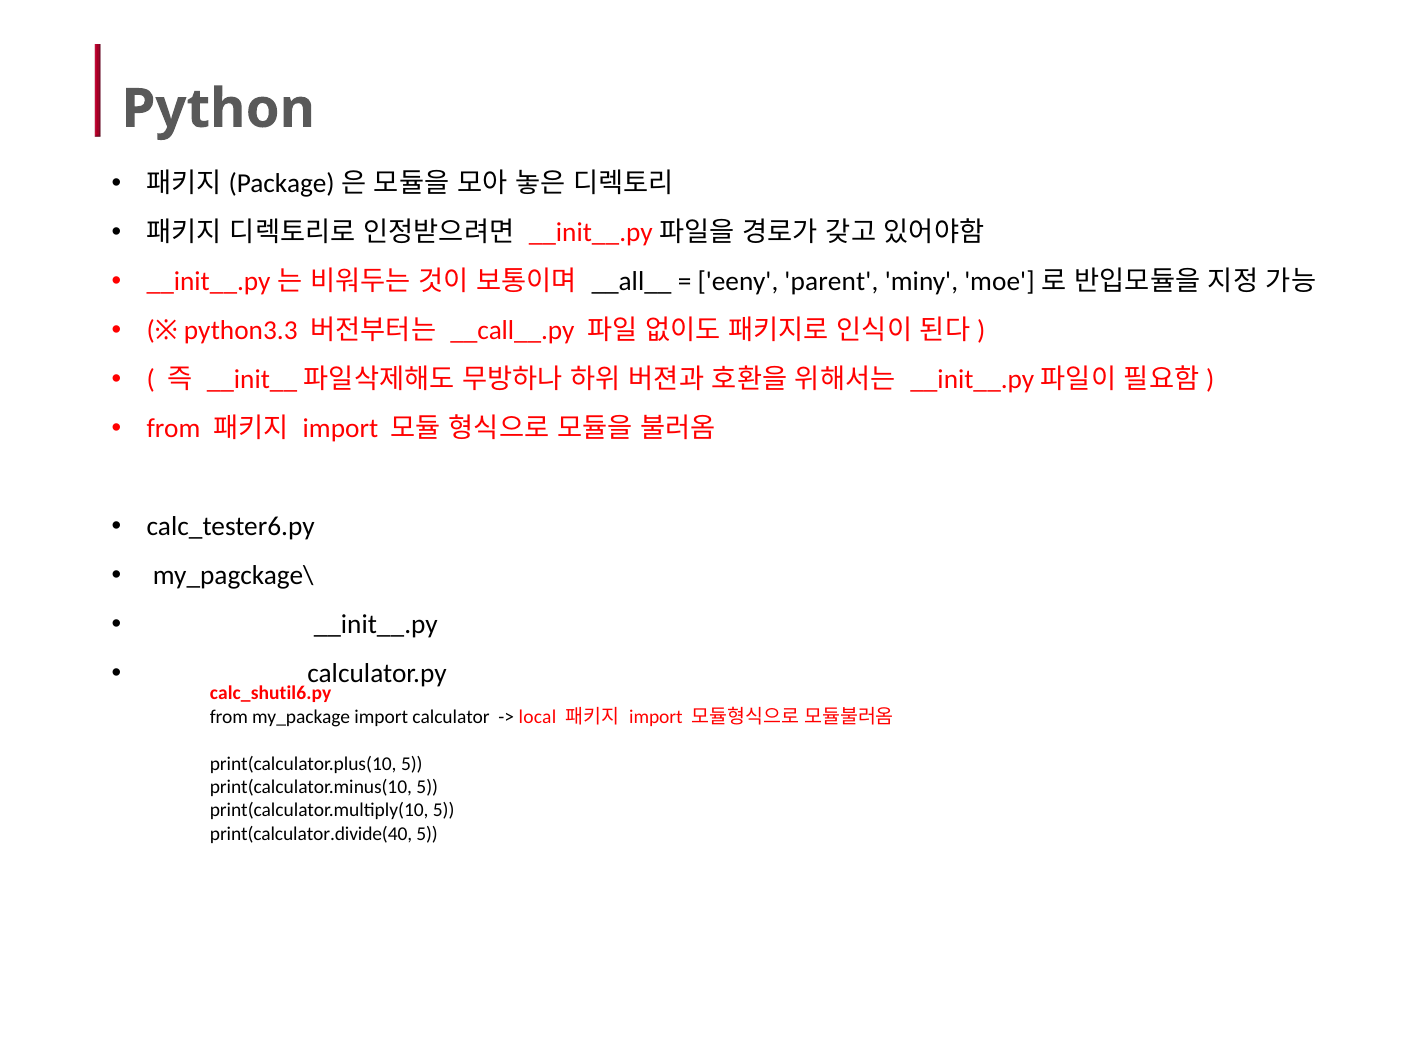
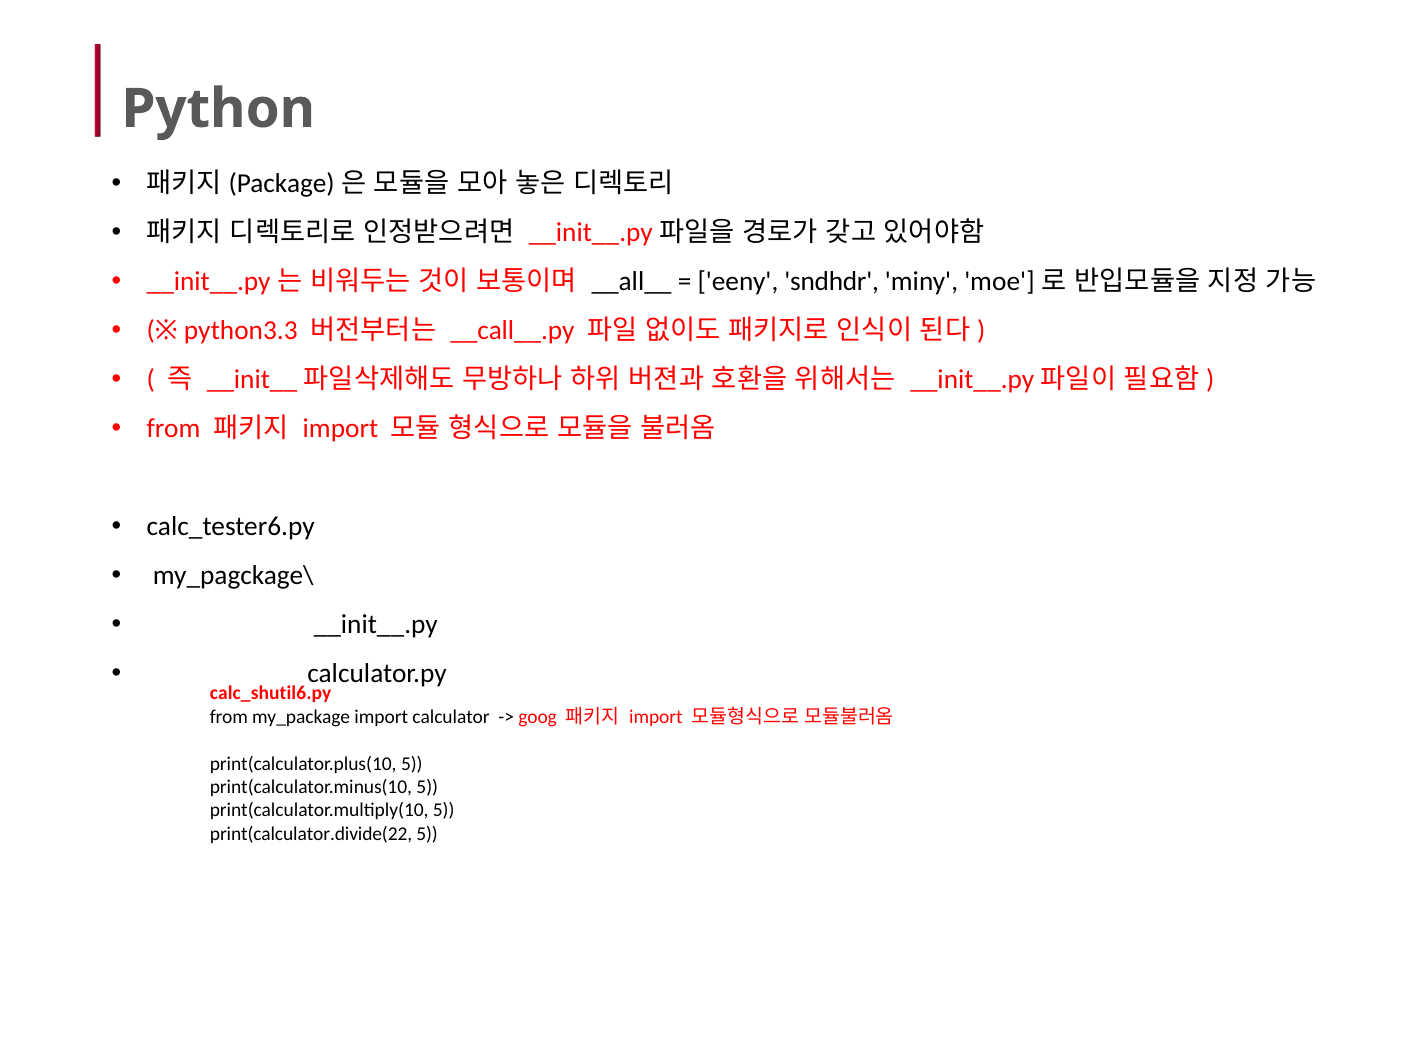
parent: parent -> sndhdr (832, 282)
local: local -> goog (538, 717)
print(calculator.divide(40: print(calculator.divide(40 -> print(calculator.divide(22 (311, 834)
